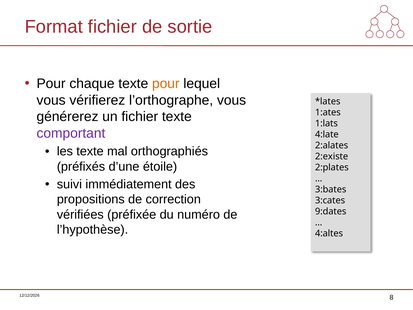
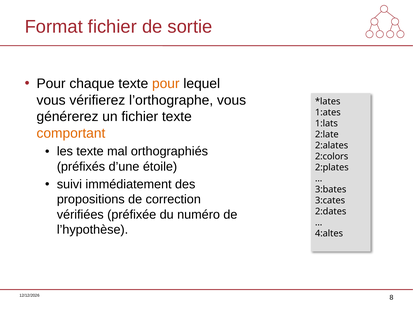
comportant colour: purple -> orange (71, 133)
4:late: 4:late -> 2:late (327, 134)
2:existe: 2:existe -> 2:colors (332, 156)
9:dates: 9:dates -> 2:dates (331, 211)
